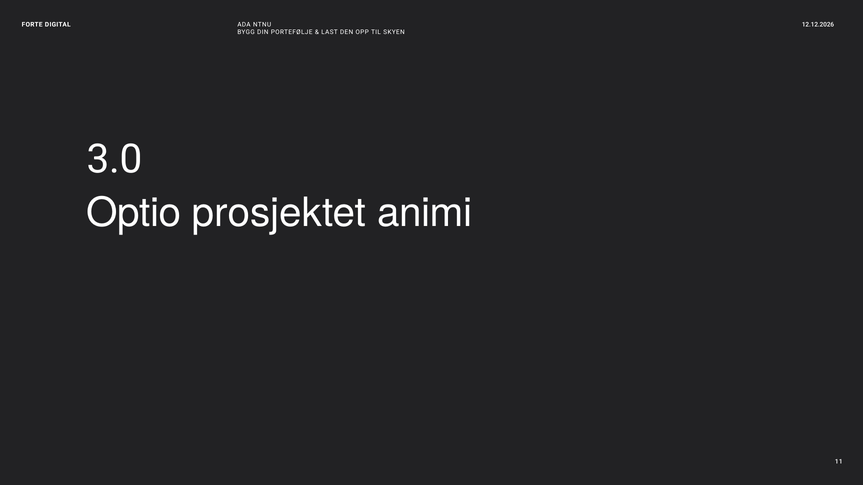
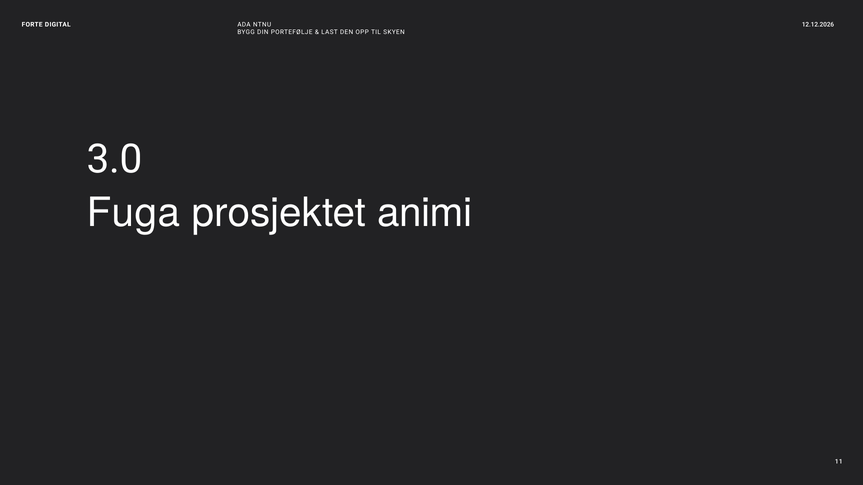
Optio: Optio -> Fuga (133, 213)
